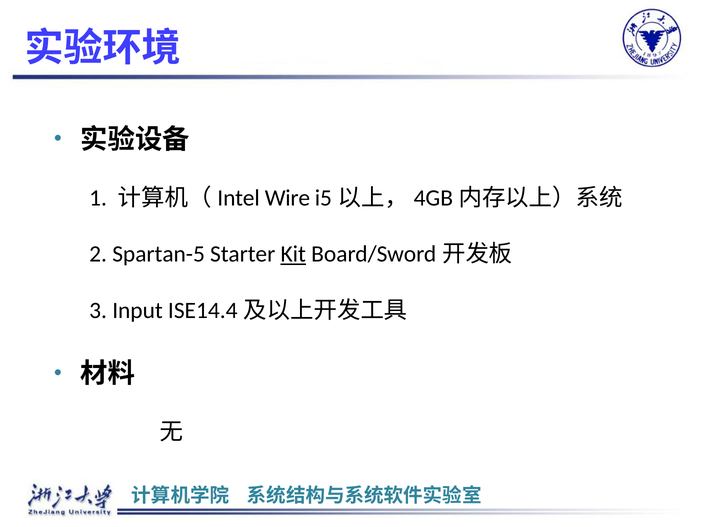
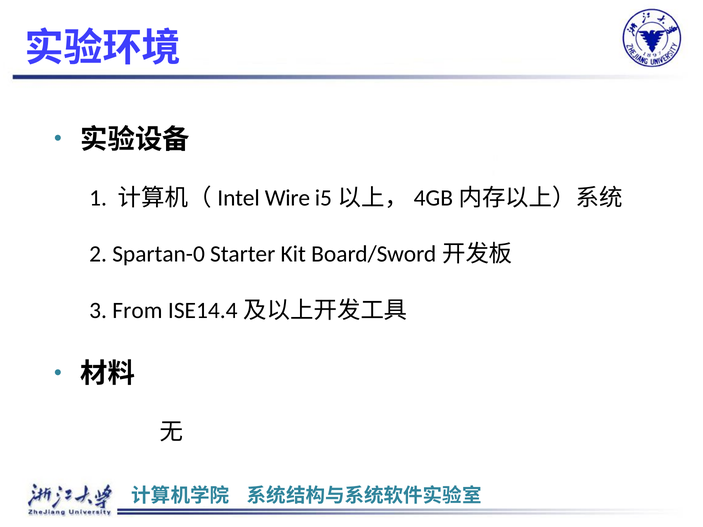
Spartan-5: Spartan-5 -> Spartan-0 (159, 254)
Kit underline: present -> none (293, 254)
Input: Input -> From (137, 311)
